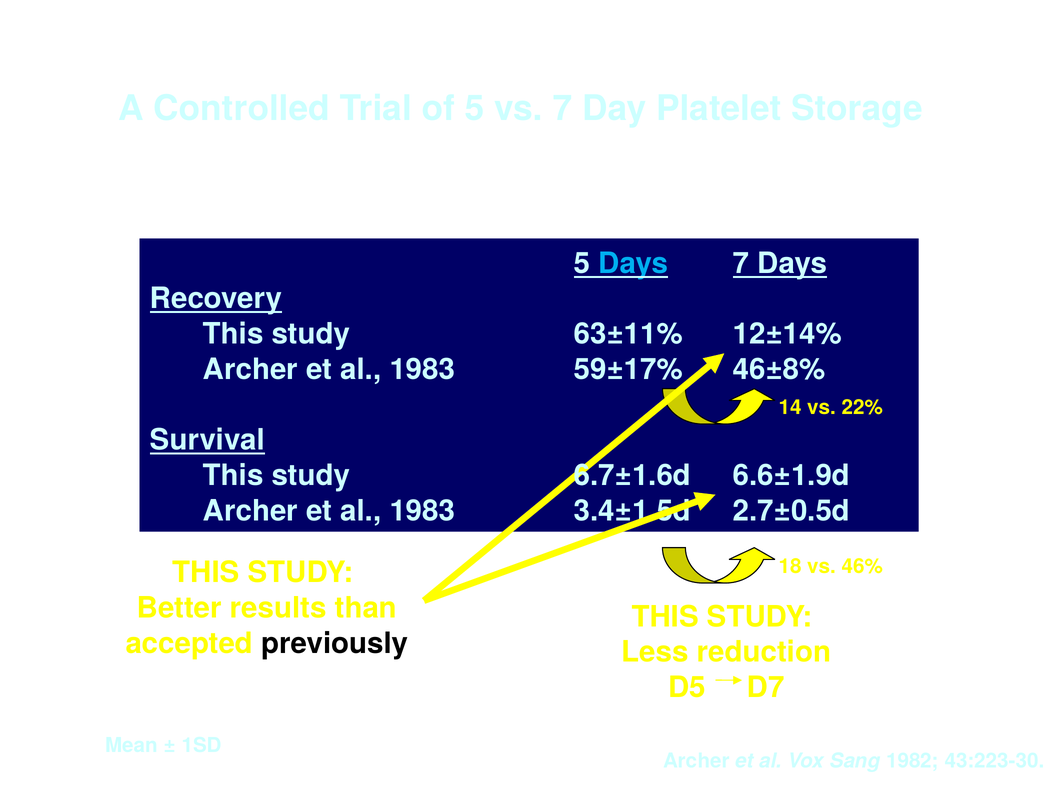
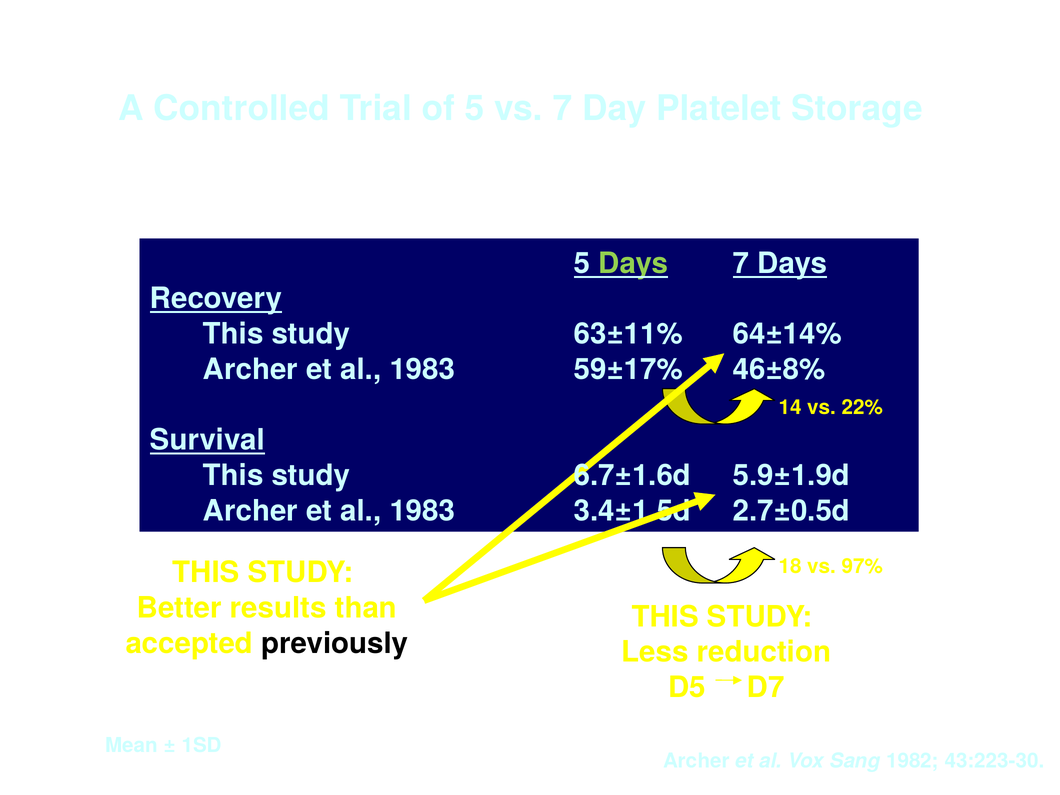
Days colour: light blue -> light green (633, 263)
12±14%: 12±14% -> 64±14% (787, 334)
6.6±1.9d: 6.6±1.9d -> 5.9±1.9d (791, 475)
46%: 46% -> 97% (862, 567)
